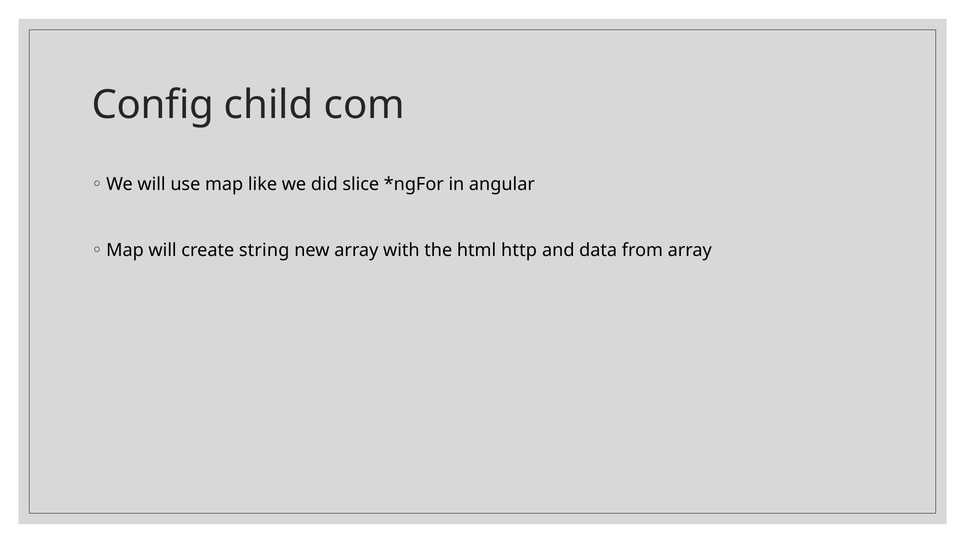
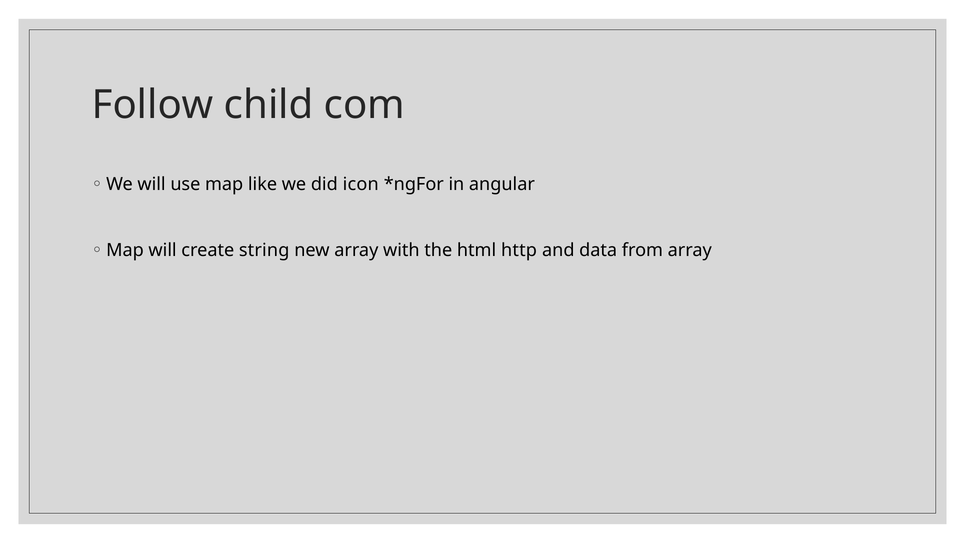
Config: Config -> Follow (153, 105)
slice: slice -> icon (361, 184)
